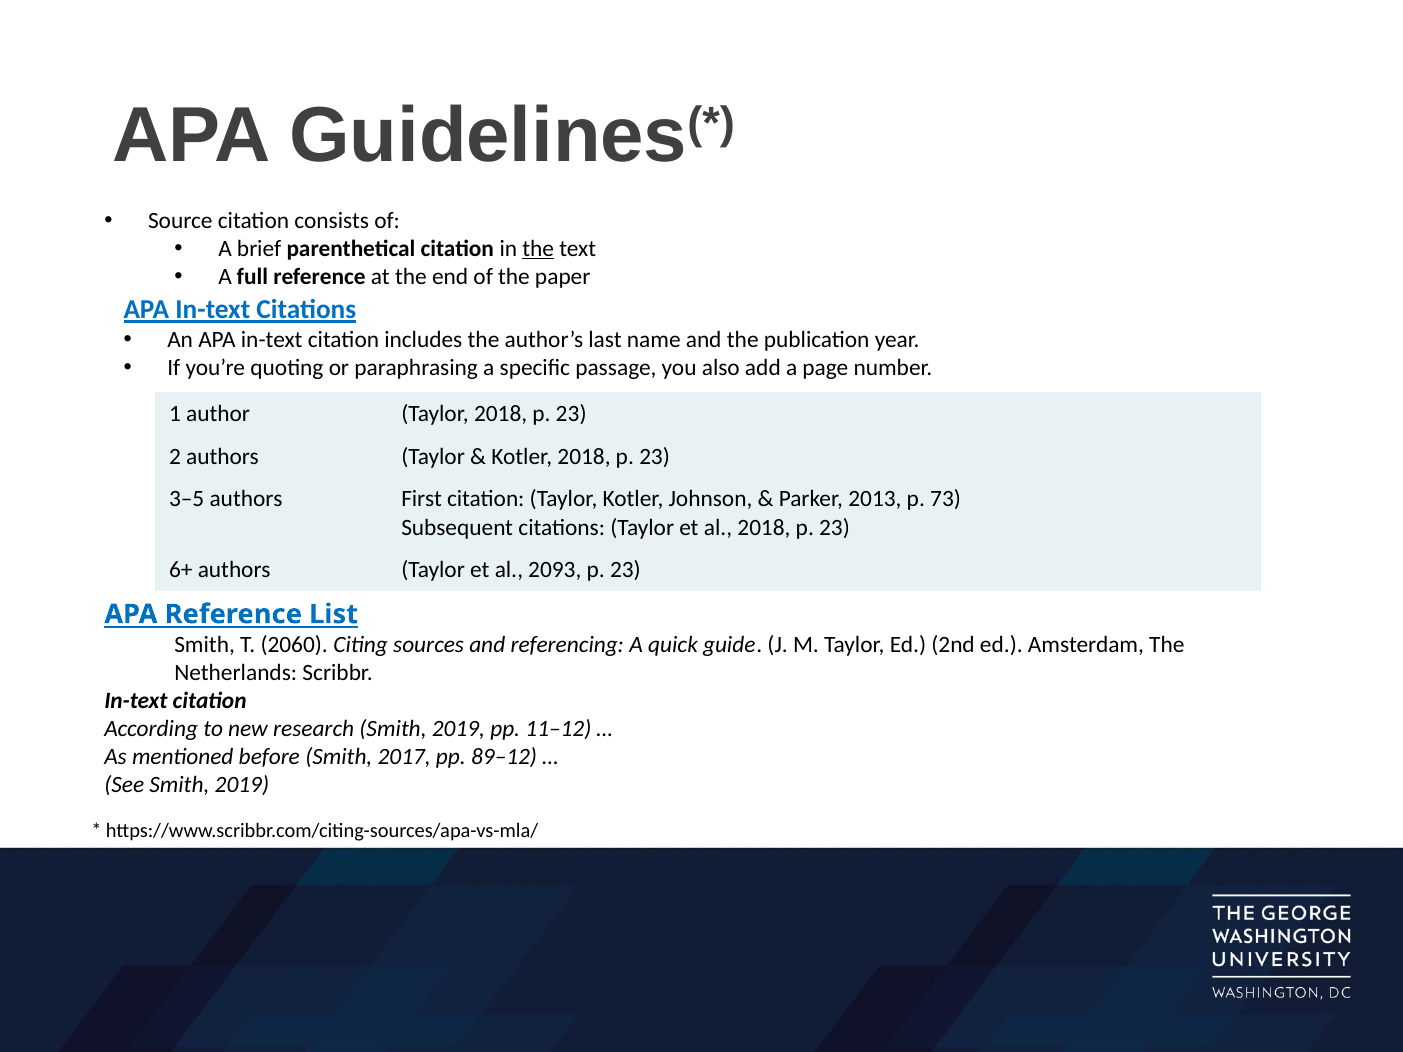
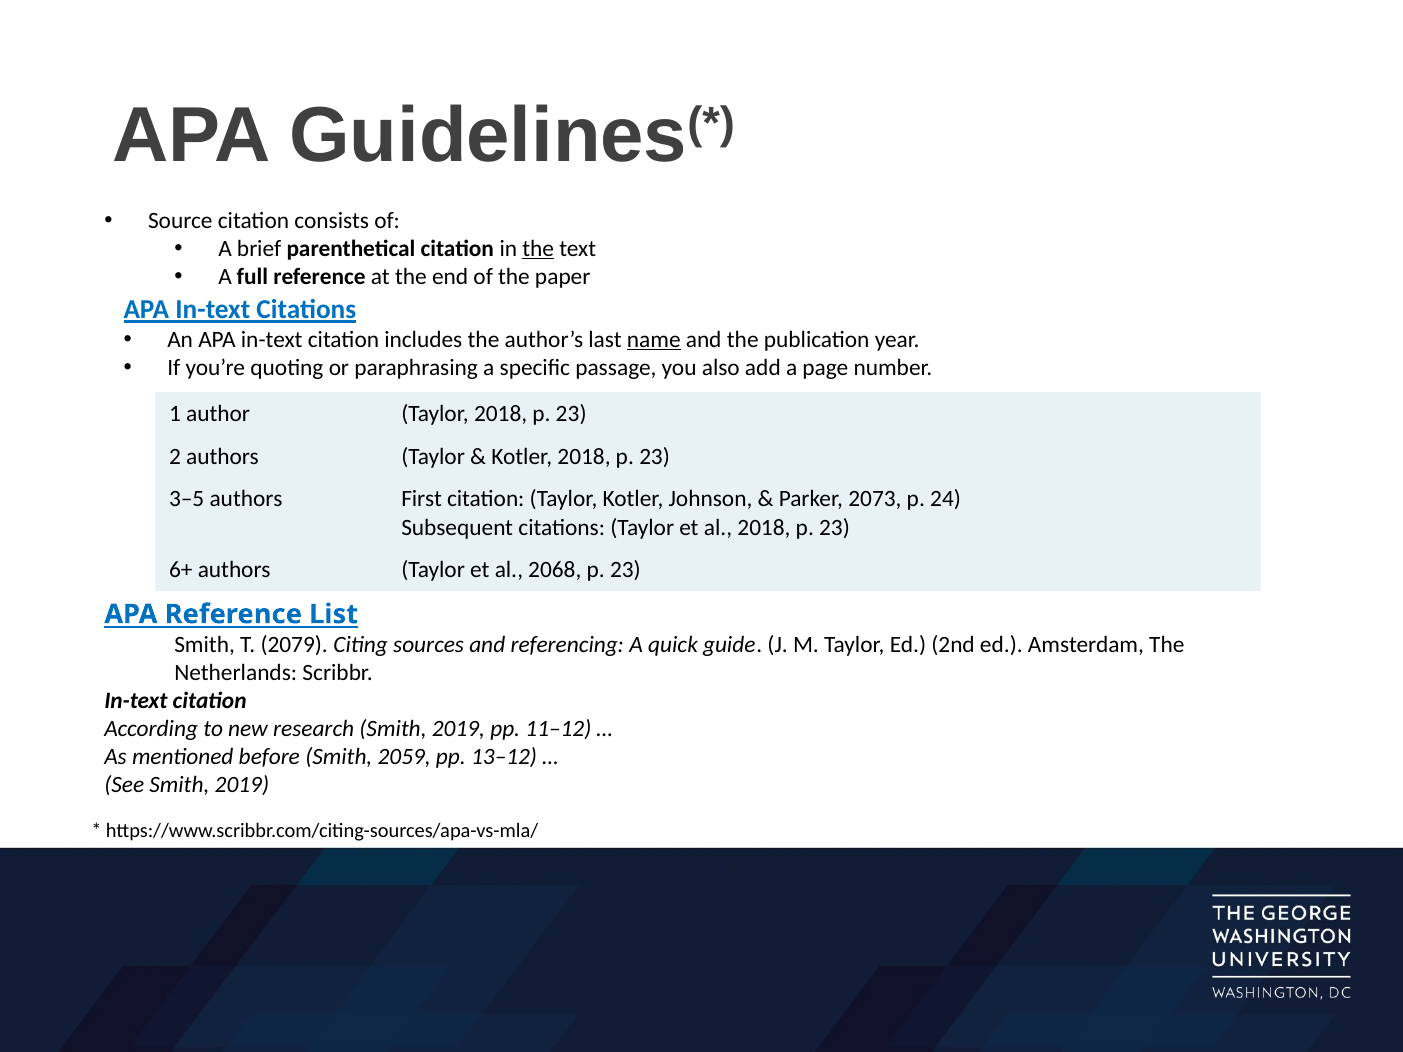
name underline: none -> present (654, 340)
2013: 2013 -> 2073 (875, 499)
73: 73 -> 24 (946, 499)
2093: 2093 -> 2068 (555, 570)
2060: 2060 -> 2079 (294, 645)
2017: 2017 -> 2059 (404, 757)
89–12: 89–12 -> 13–12 (504, 757)
